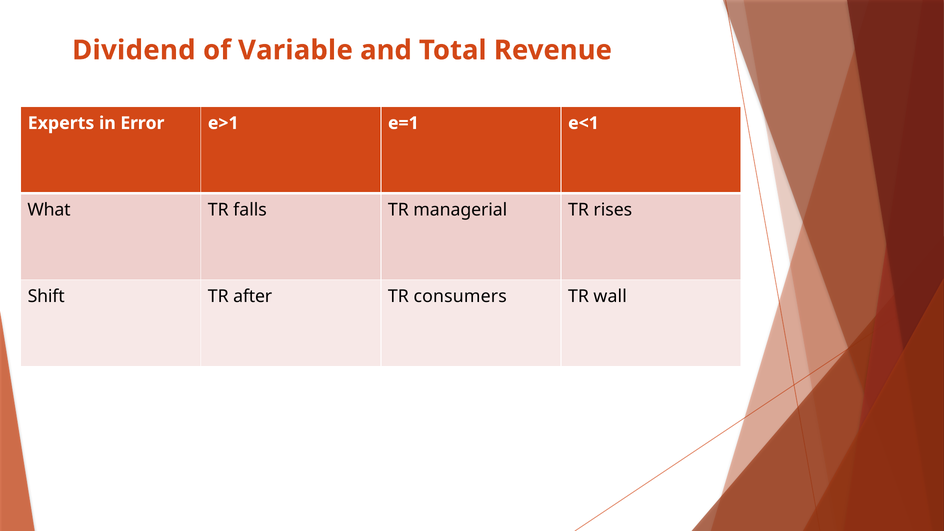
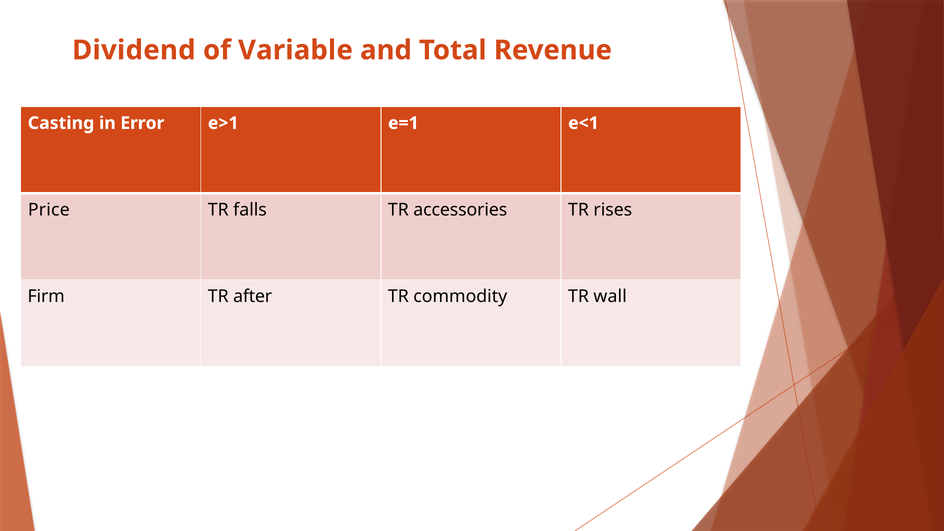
Experts: Experts -> Casting (61, 123)
What: What -> Price (49, 210)
managerial: managerial -> accessories (460, 210)
Shift: Shift -> Firm (46, 296)
consumers: consumers -> commodity (460, 296)
